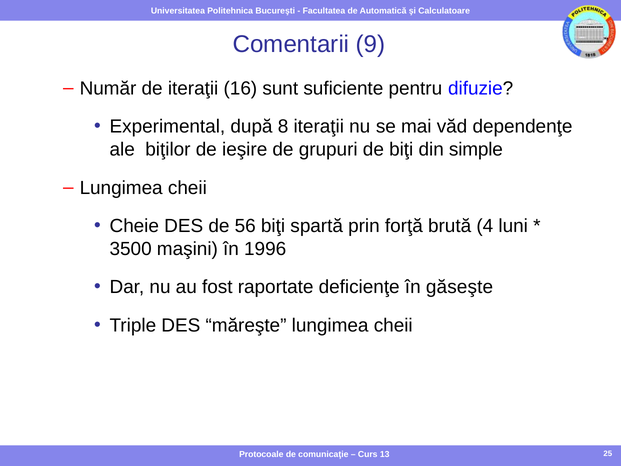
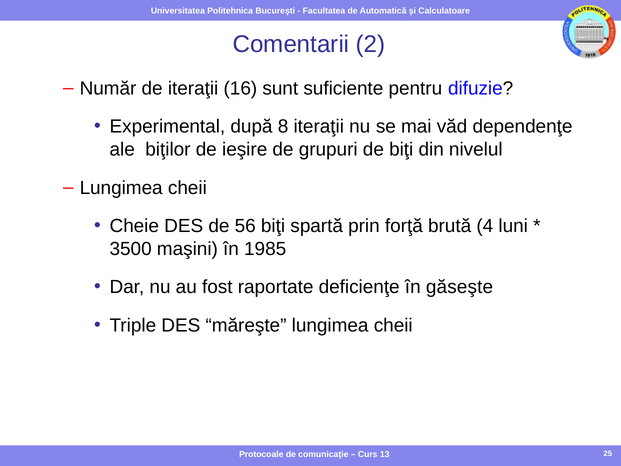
9: 9 -> 2 (371, 44)
simple: simple -> nivelul (476, 149)
1996: 1996 -> 1985 (265, 249)
